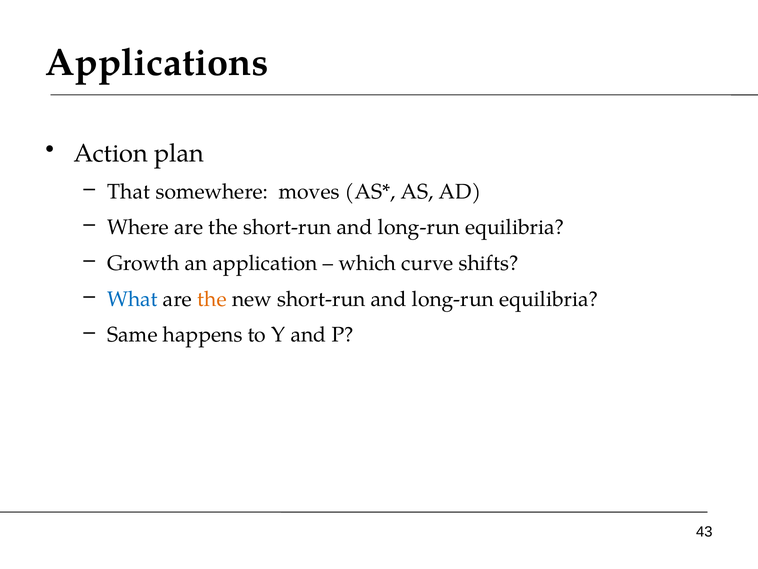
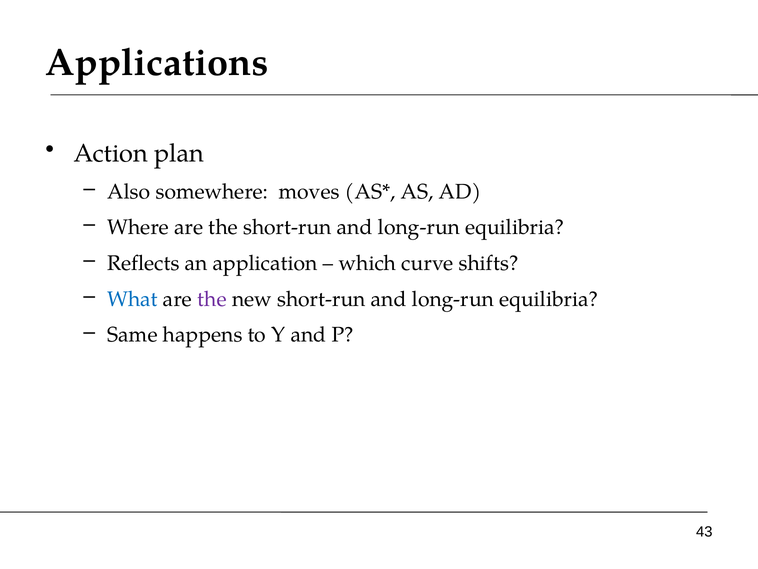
That: That -> Also (129, 191)
Growth: Growth -> Reflects (143, 263)
the colour: orange -> purple (212, 299)
